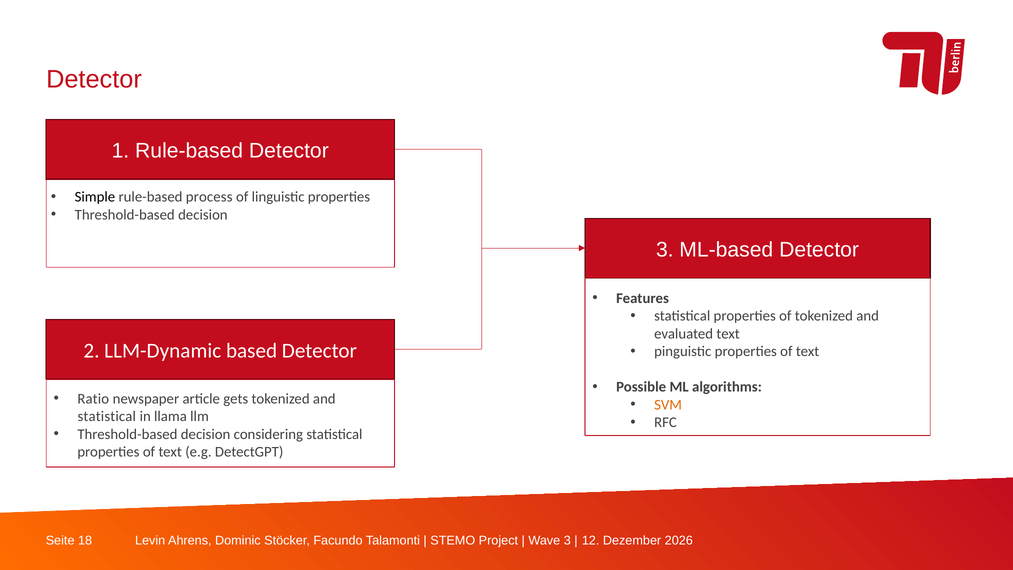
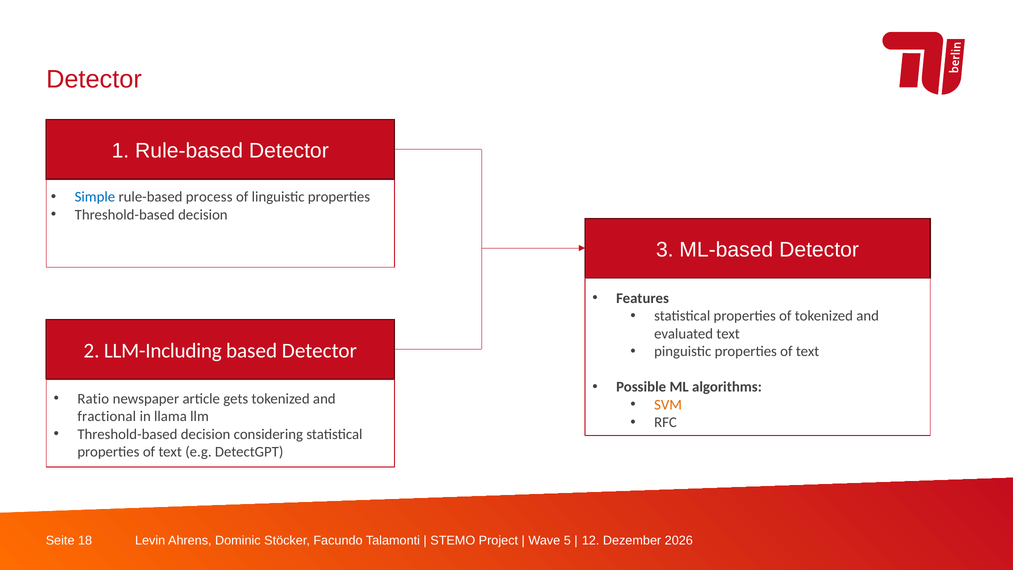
Simple colour: black -> blue (95, 197)
LLM-Dynamic: LLM-Dynamic -> LLM-Including (163, 350)
statistical: statistical -> fractional (107, 416)
3: 3 -> 5 (567, 540)
